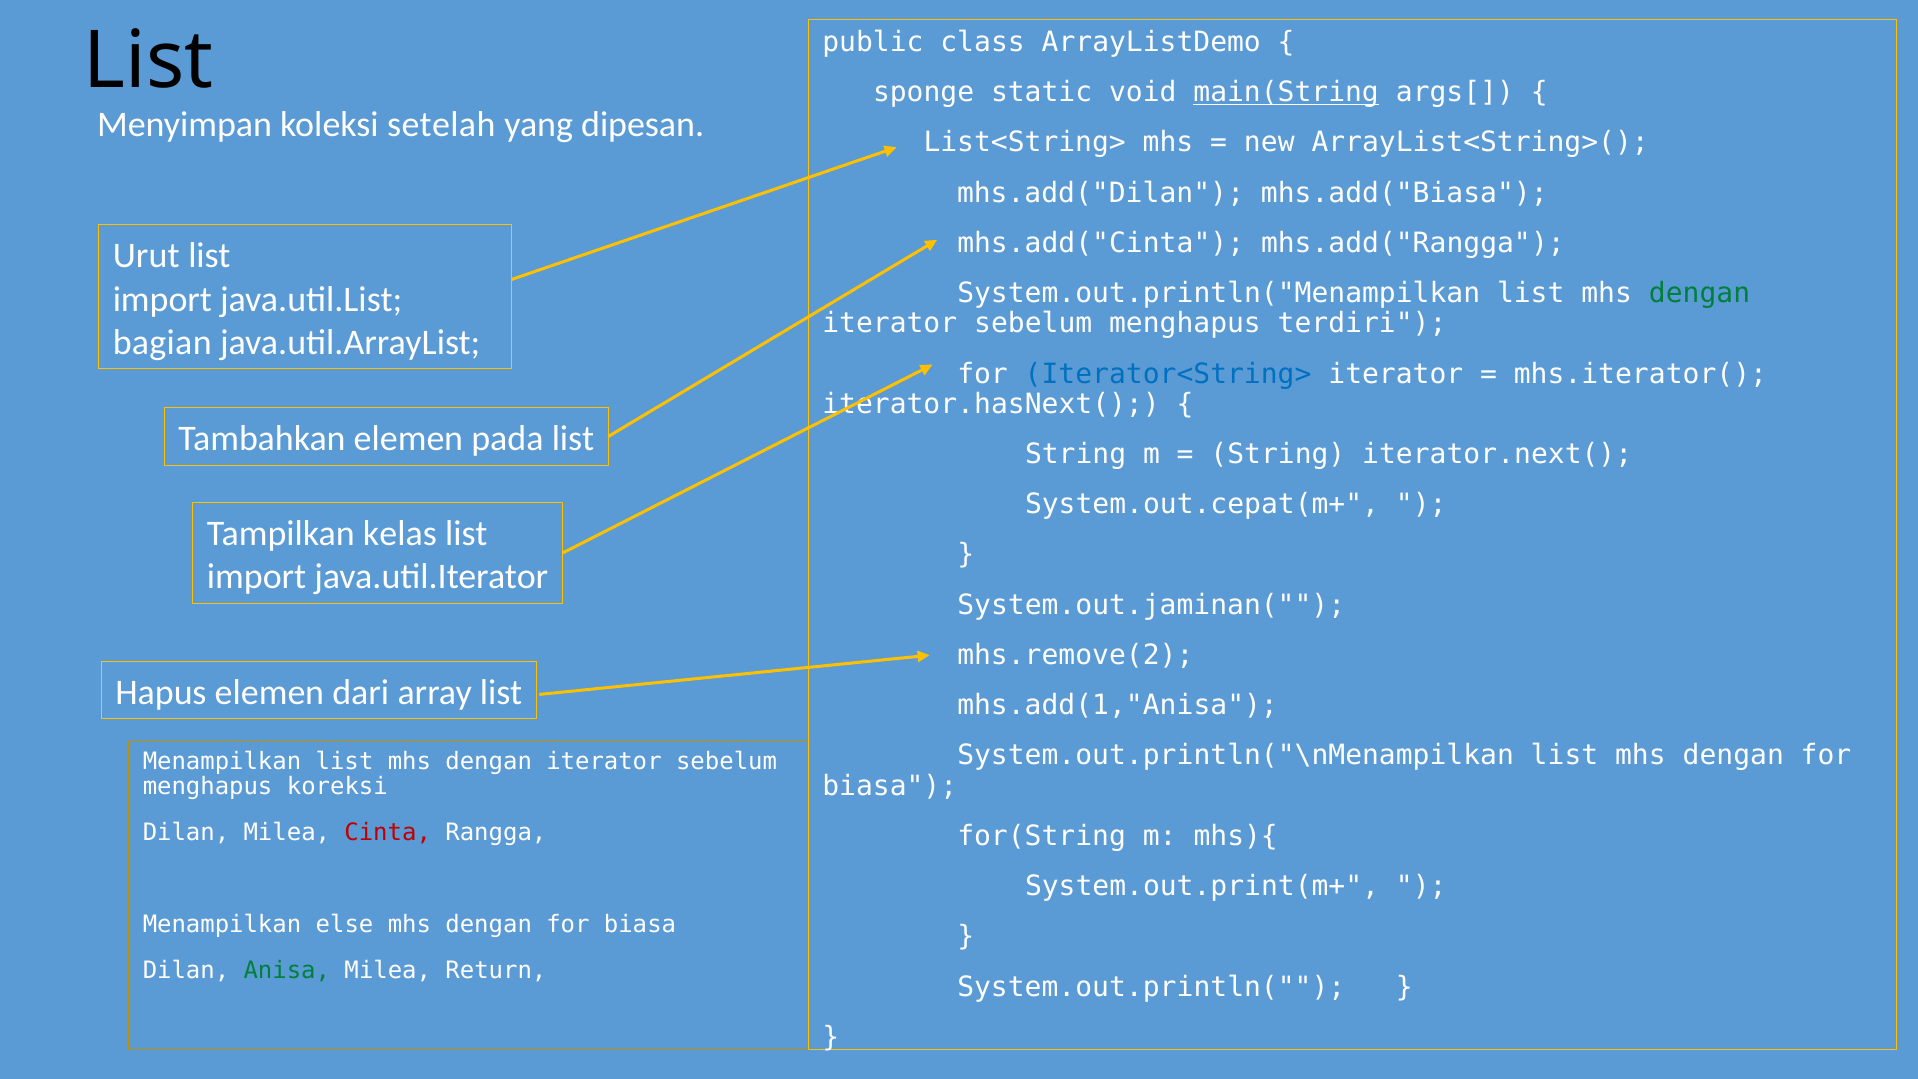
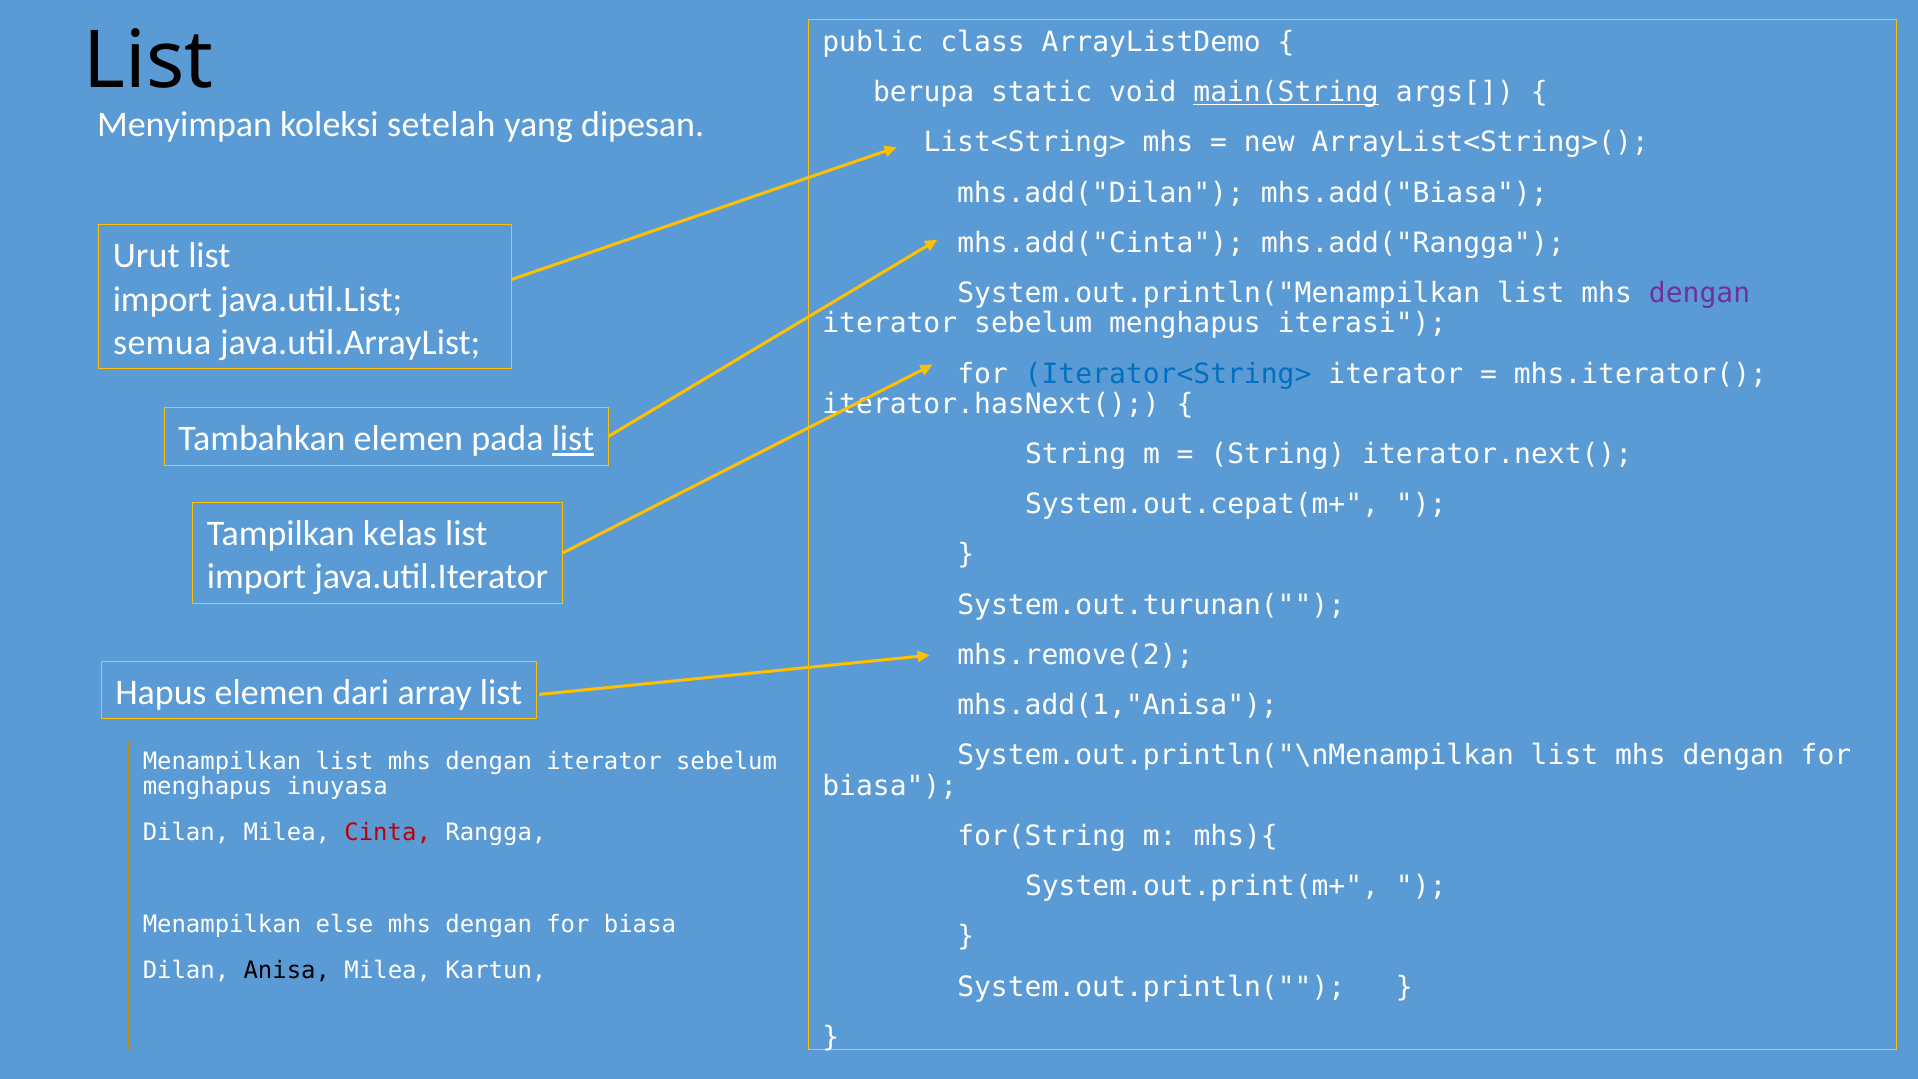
sponge: sponge -> berupa (924, 92)
dengan colour: green -> purple (1700, 293)
terdiri: terdiri -> iterasi (1362, 323)
bagian: bagian -> semua (162, 342)
list underline: none -> present (573, 439)
System.out.jaminan(: System.out.jaminan( -> System.out.turunan( (1151, 605)
koreksi: koreksi -> inuyasa (337, 787)
Anisa colour: green -> black (287, 970)
Return: Return -> Kartun (496, 970)
